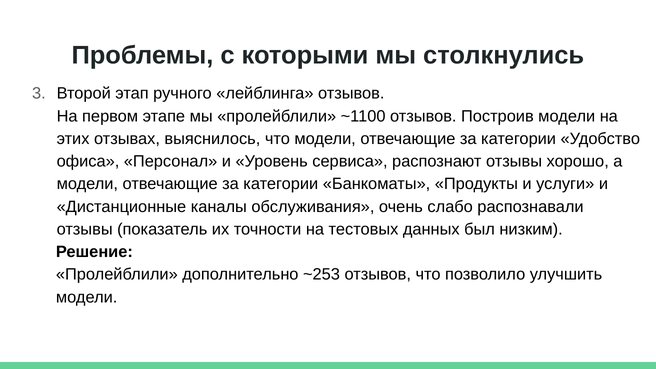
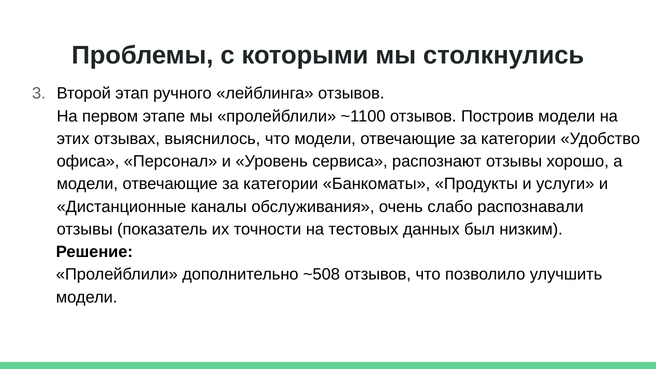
~253: ~253 -> ~508 (322, 274)
